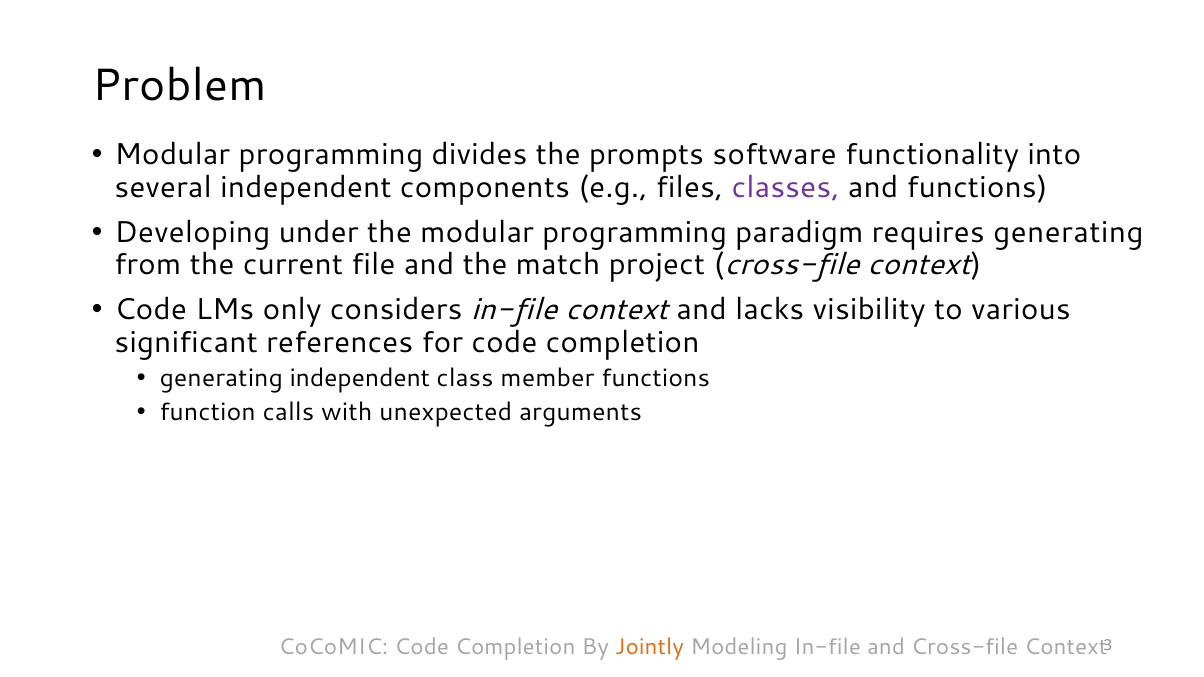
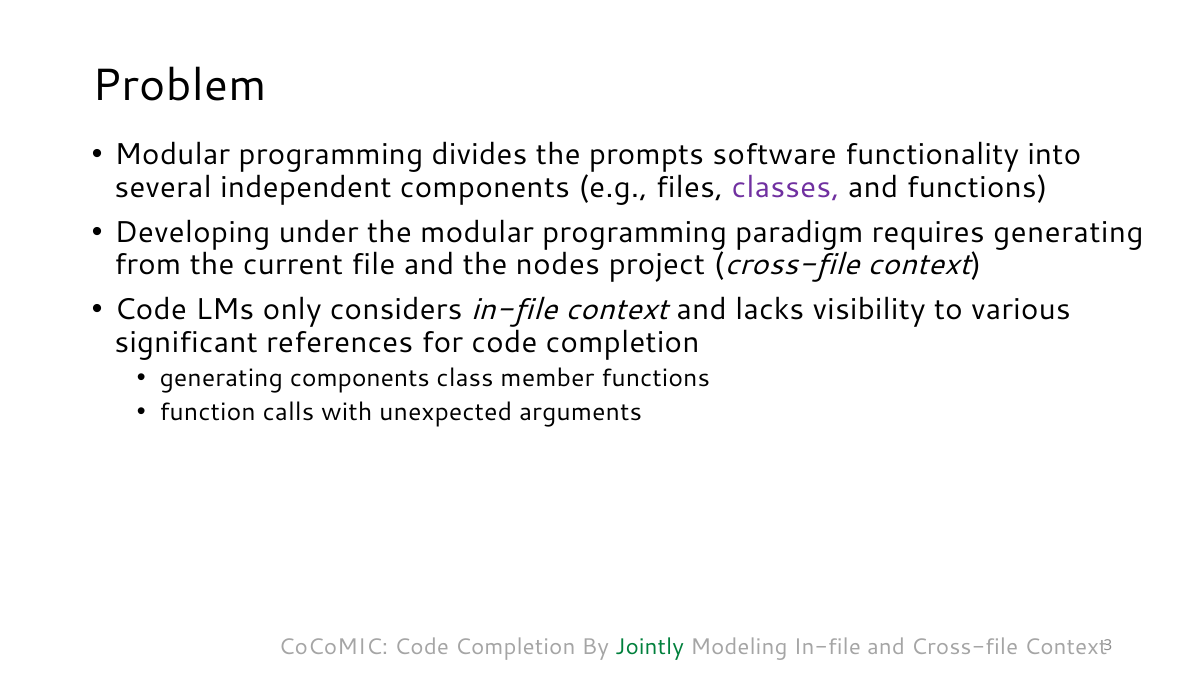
match: match -> nodes (558, 265)
generating independent: independent -> components (360, 379)
Jointly colour: orange -> green (650, 647)
